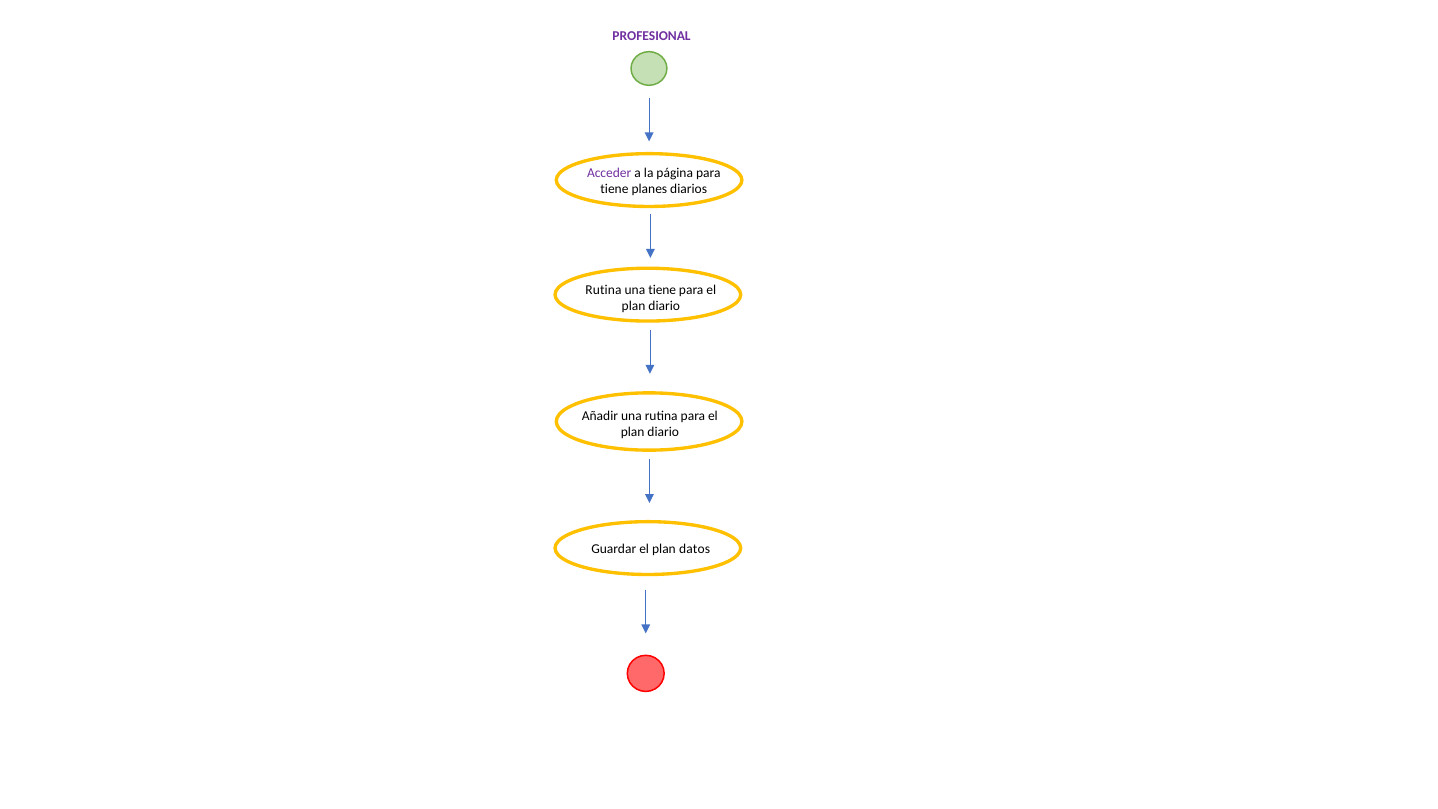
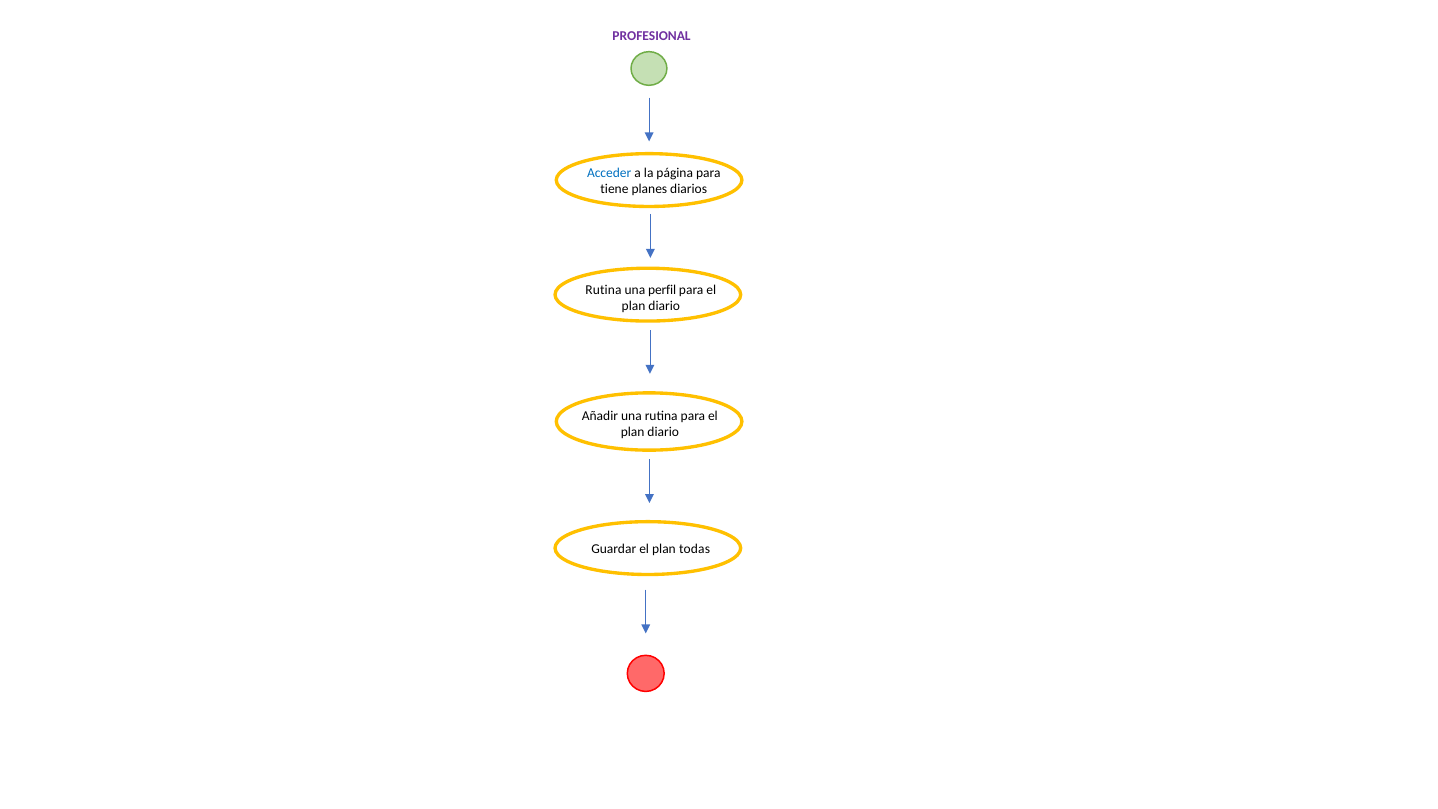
Acceder colour: purple -> blue (609, 173)
una tiene: tiene -> perfil (662, 290)
datos: datos -> todas (695, 549)
